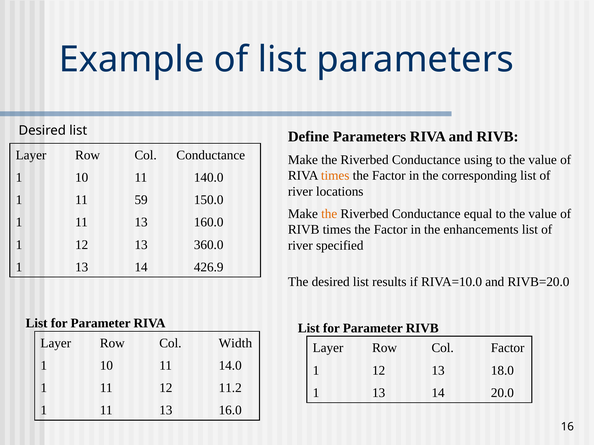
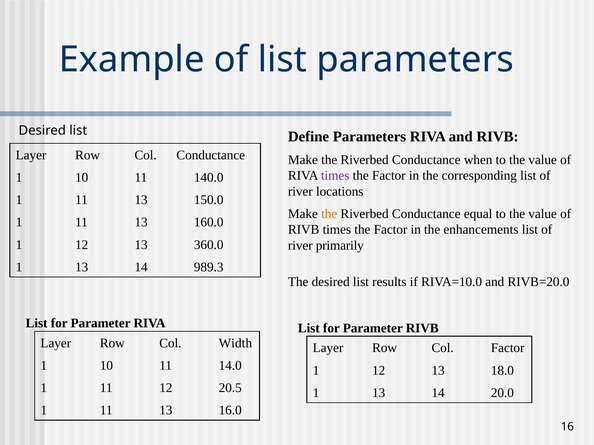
using: using -> when (478, 160)
times colour: orange -> purple (335, 176)
59: 59 -> 13 (141, 200)
specified: specified -> primarily (340, 246)
426.9: 426.9 -> 989.3 (209, 267)
11.2: 11.2 -> 20.5 (230, 388)
